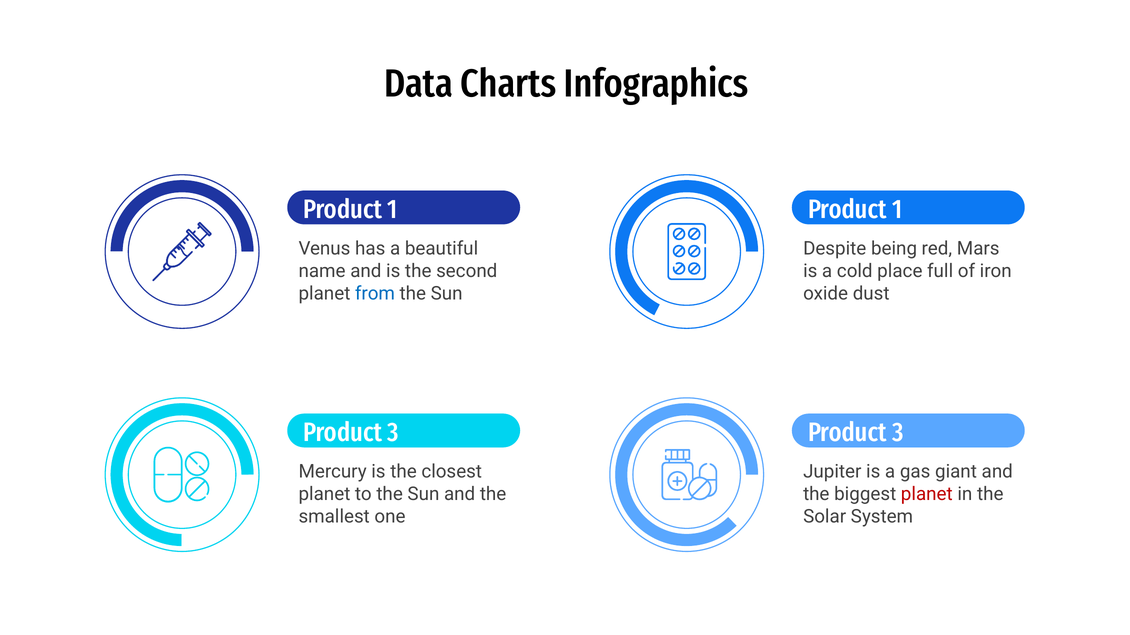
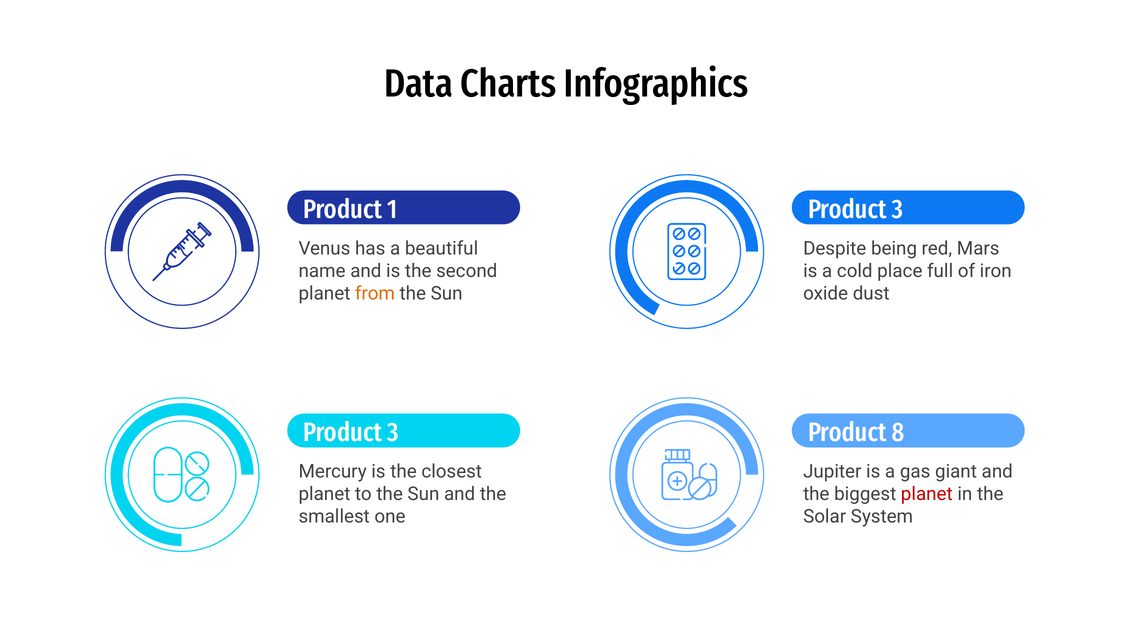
1: 1 -> 3 (898, 209)
from colour: blue -> orange (375, 294)
3: 3 -> 8 (898, 433)
